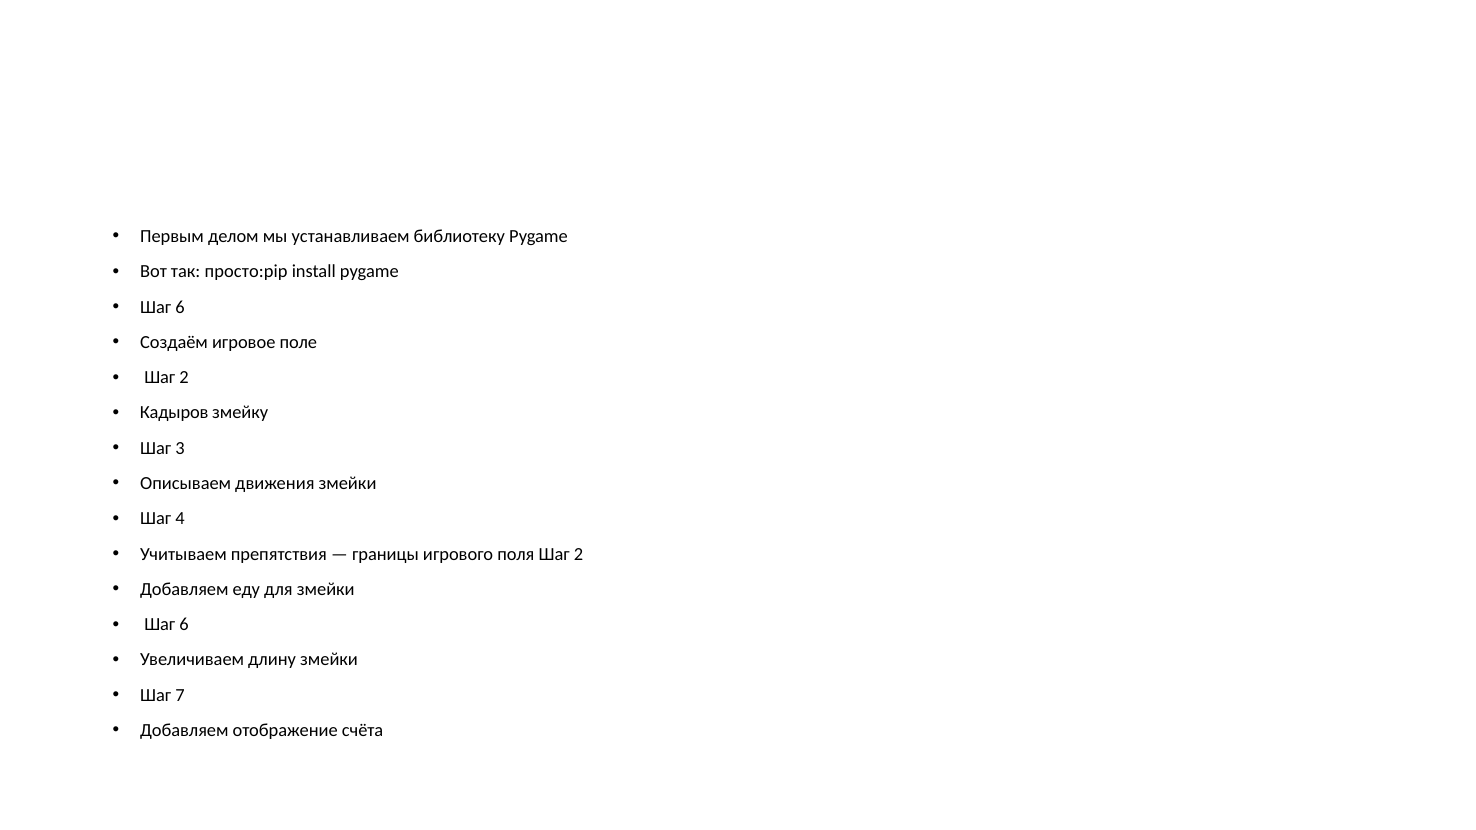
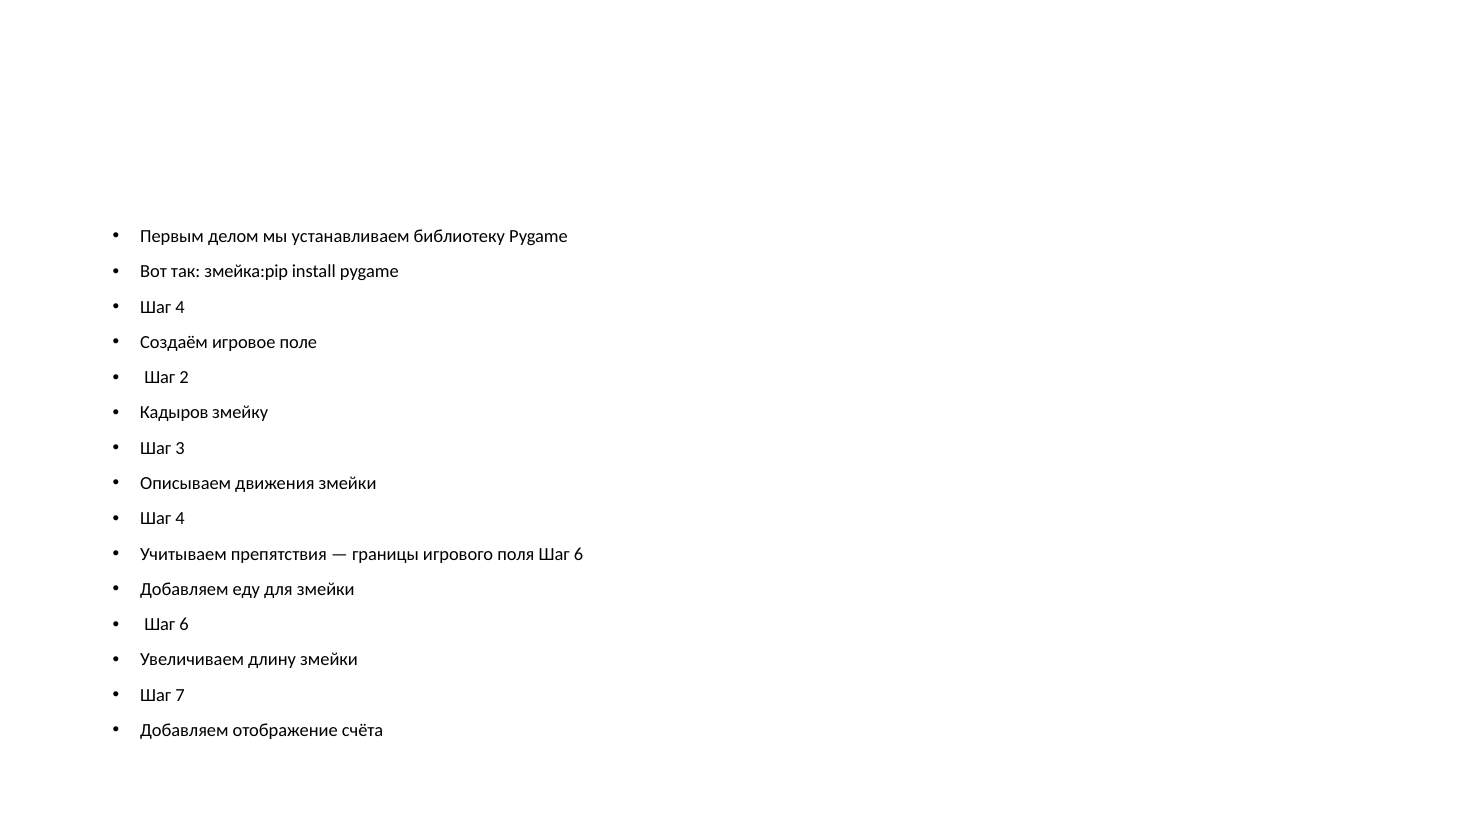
просто:pip: просто:pip -> змейка:pip (246, 272)
6: 6 -> 4 (180, 307)
поля Шаг 2: 2 -> 6 (579, 554)
